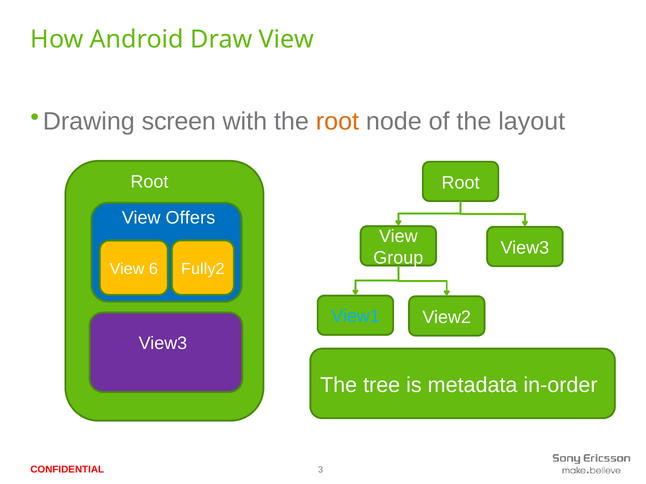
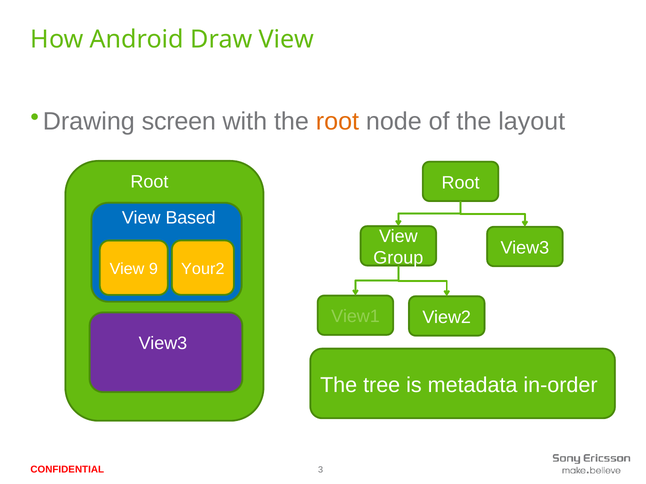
Offers: Offers -> Based (191, 218)
Fully2: Fully2 -> Your2 (203, 269)
6: 6 -> 9 (153, 269)
View1 colour: light blue -> light green (355, 317)
